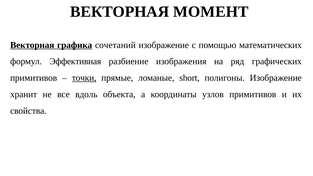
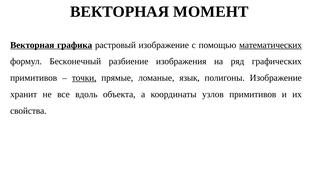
сочетаний: сочетаний -> растровый (115, 45)
математических underline: none -> present (270, 45)
Эффективная: Эффективная -> Бесконечный (75, 62)
short: short -> язык (189, 78)
